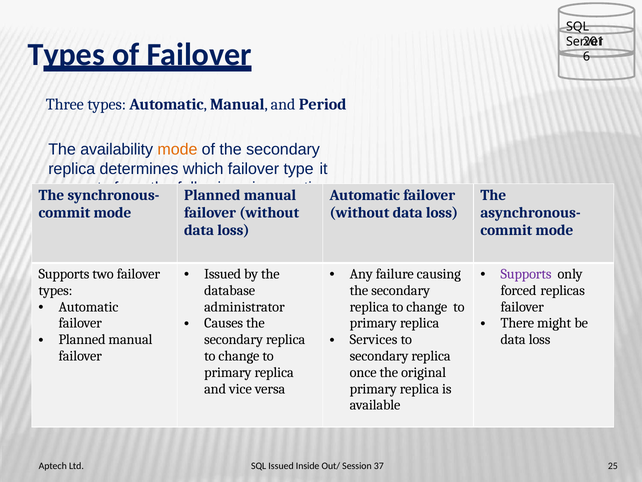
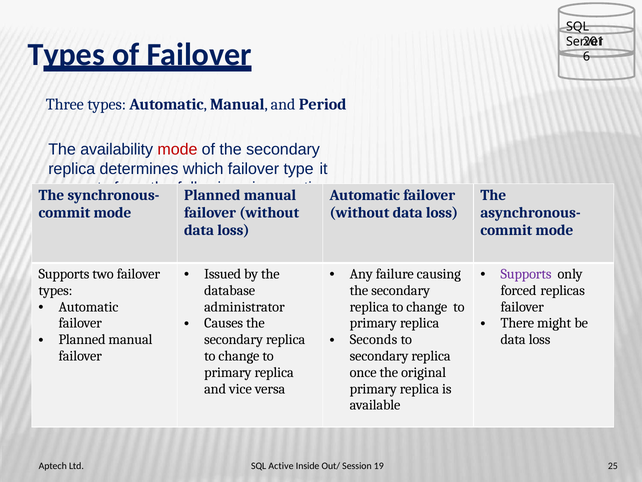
mode colour: orange -> red (177, 149)
Services: Services -> Seconds (374, 339)
SQL Issued: Issued -> Active (281, 466)
37: 37 -> 19 (379, 466)
